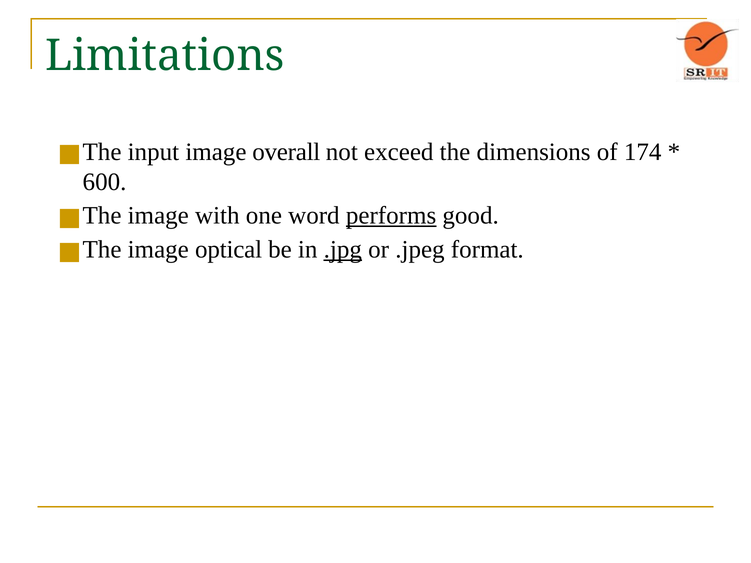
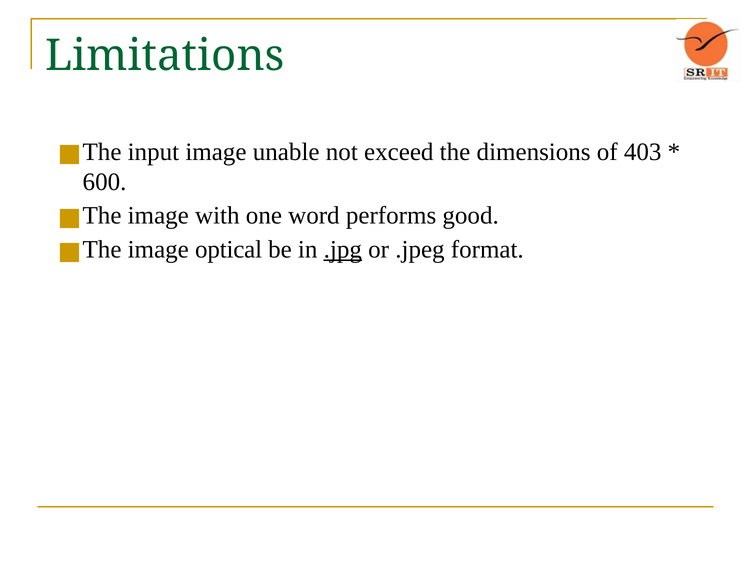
overall: overall -> unable (286, 152)
174: 174 -> 403 (643, 152)
performs underline: present -> none (391, 216)
